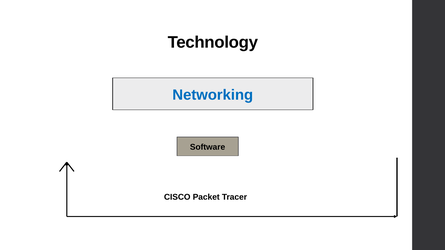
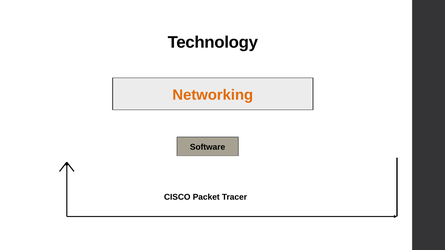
Networking colour: blue -> orange (213, 95)
